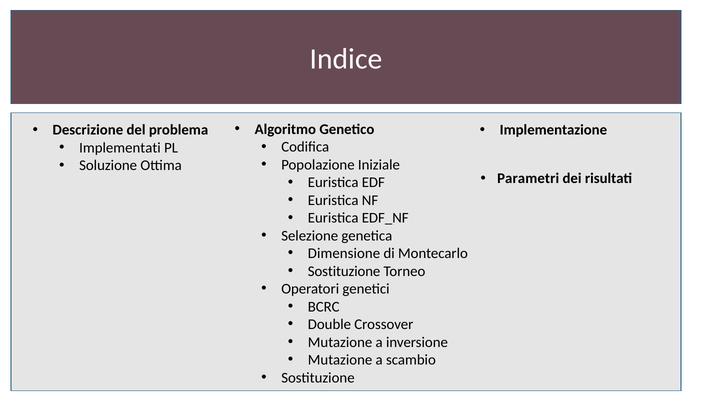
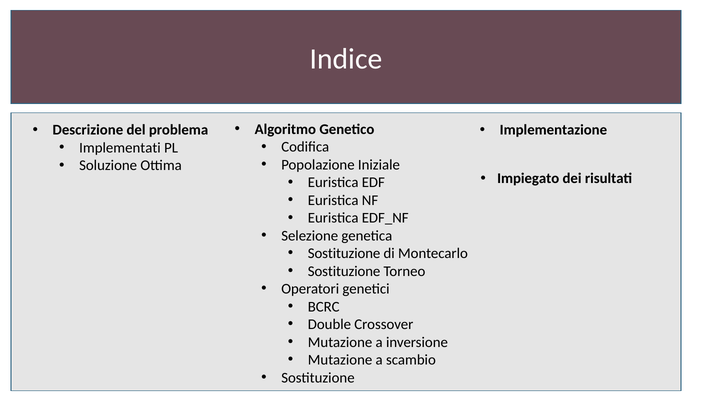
Parametri: Parametri -> Impiegato (528, 179)
Dimensione: Dimensione -> Sostituzione (344, 253)
